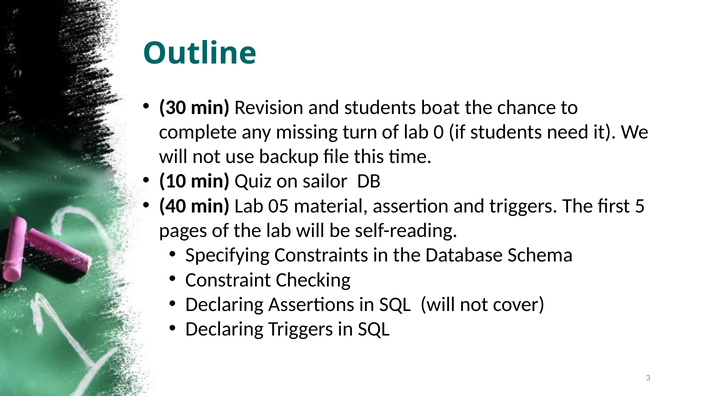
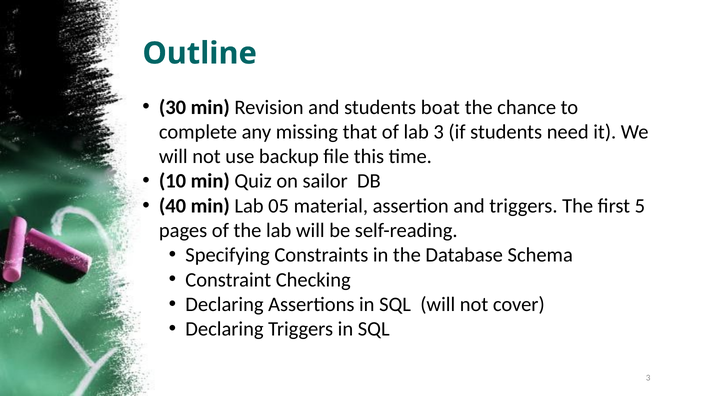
turn: turn -> that (360, 132)
lab 0: 0 -> 3 (439, 132)
